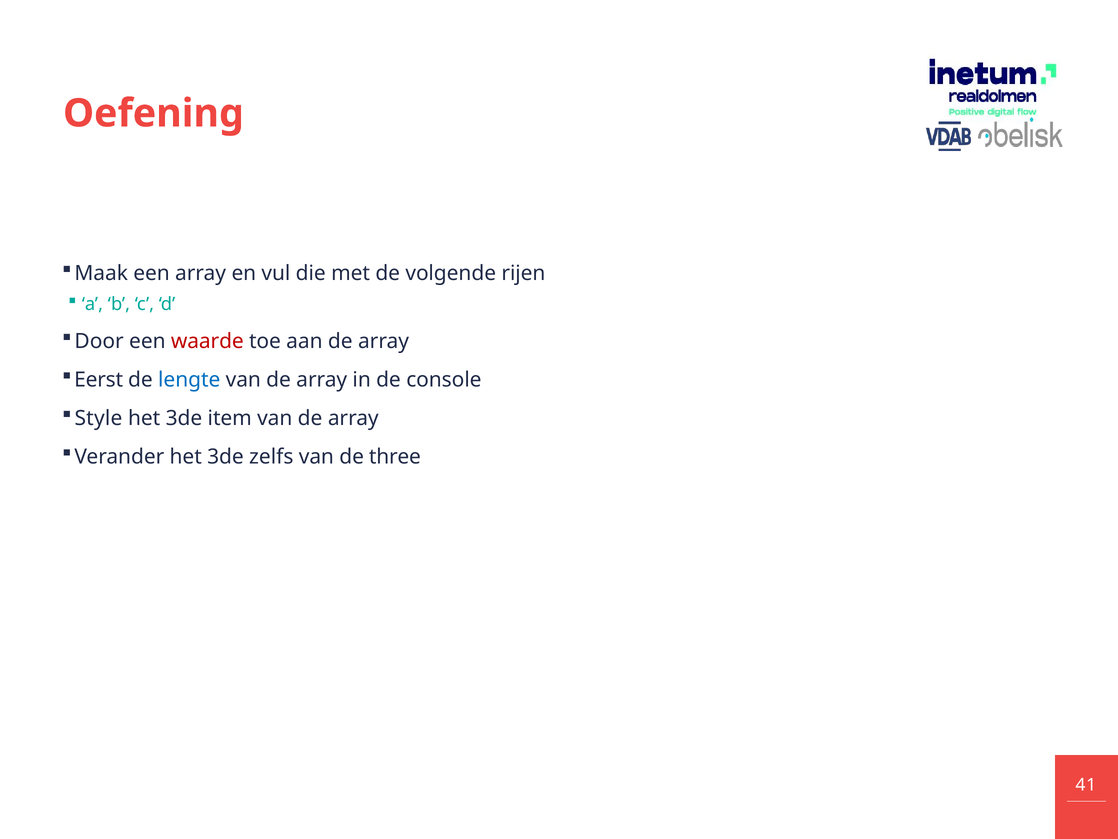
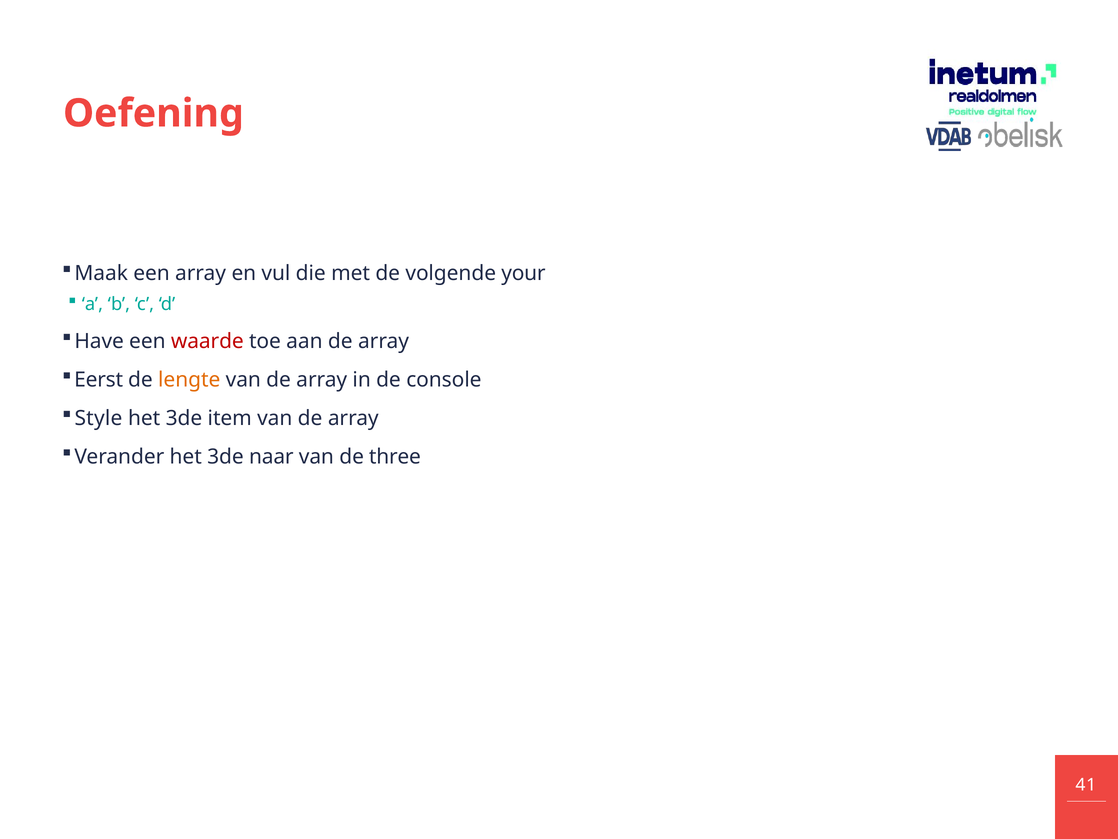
rijen: rijen -> your (523, 273)
Door: Door -> Have (99, 341)
lengte colour: blue -> orange (189, 379)
zelfs: zelfs -> naar (271, 456)
